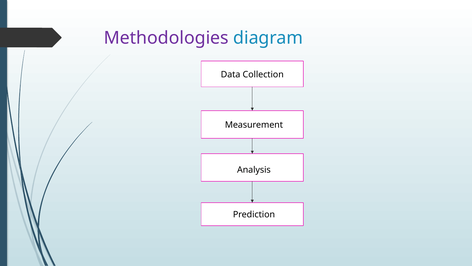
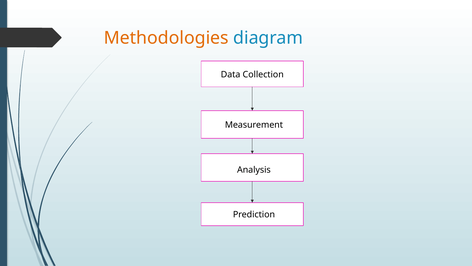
Methodologies colour: purple -> orange (166, 38)
